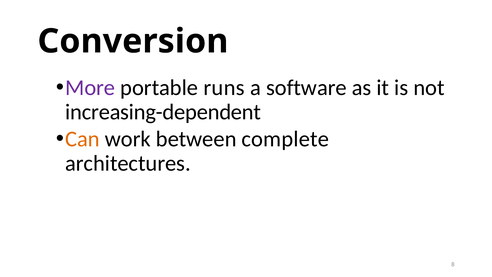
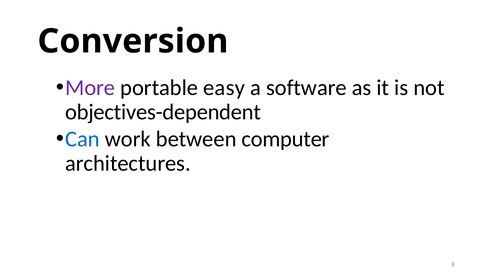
runs: runs -> easy (224, 88)
increasing-dependent: increasing-dependent -> objectives-dependent (163, 112)
Can colour: orange -> blue (83, 139)
complete: complete -> computer (285, 139)
